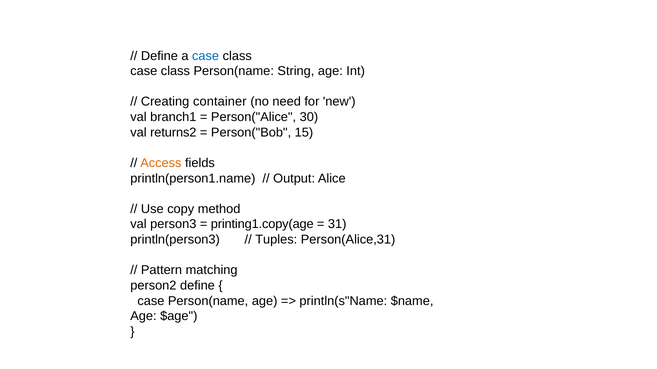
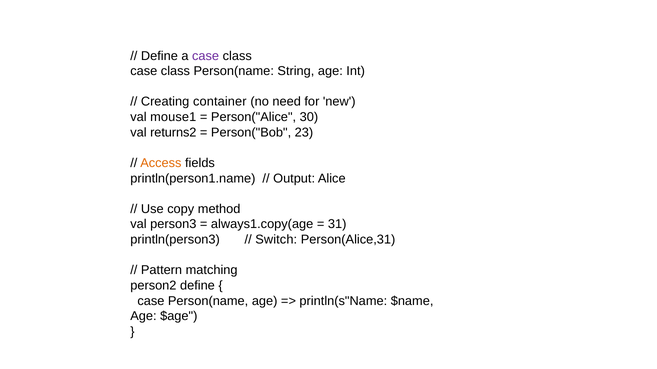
case colour: blue -> purple (206, 56)
branch1: branch1 -> mouse1 (173, 117)
15: 15 -> 23 (304, 133)
printing1.copy(age: printing1.copy(age -> always1.copy(age (262, 225)
Tuples: Tuples -> Switch (276, 240)
